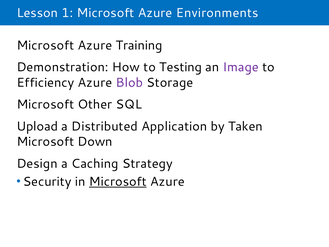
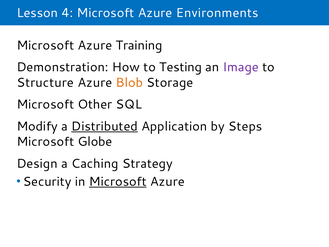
1: 1 -> 4 (67, 13)
Efficiency: Efficiency -> Structure (45, 83)
Blob colour: purple -> orange (129, 83)
Upload: Upload -> Modify (37, 126)
Distributed underline: none -> present (105, 126)
Taken: Taken -> Steps (245, 126)
Down: Down -> Globe (95, 142)
